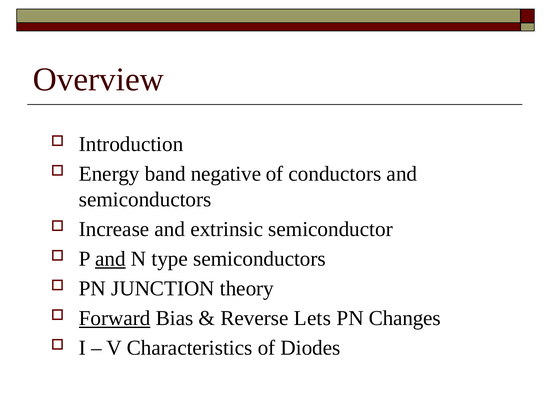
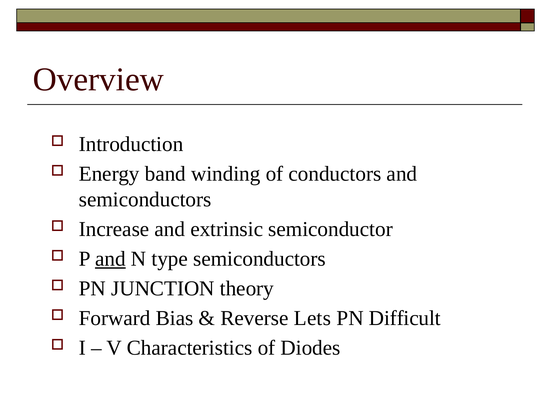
negative: negative -> winding (226, 174)
Forward underline: present -> none (115, 318)
Changes: Changes -> Difficult (405, 318)
